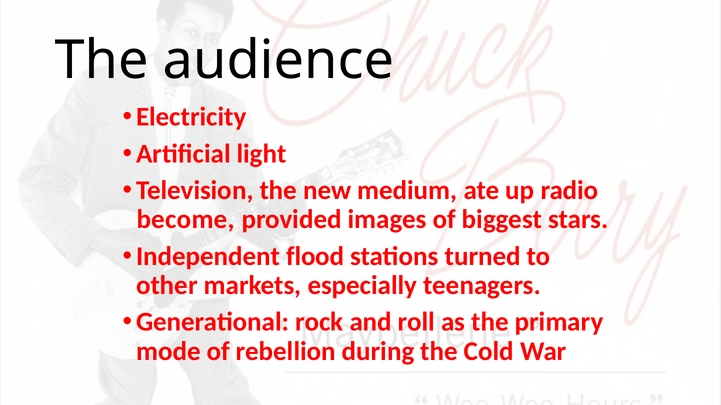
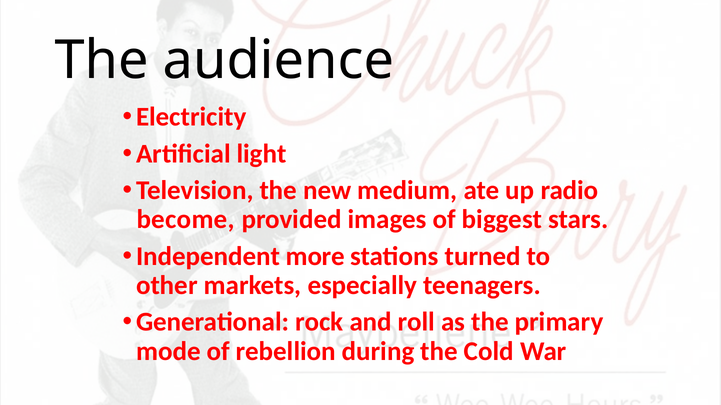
flood: flood -> more (315, 256)
